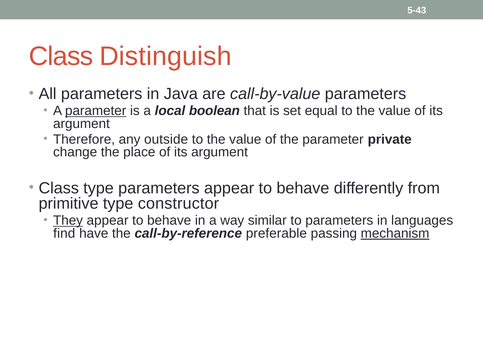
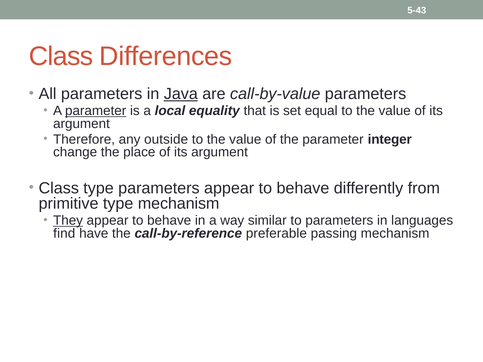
Distinguish: Distinguish -> Differences (166, 56)
Java underline: none -> present (181, 94)
boolean: boolean -> equality (214, 111)
private: private -> integer (390, 139)
type constructor: constructor -> mechanism (179, 204)
mechanism underline: present -> none (395, 234)
